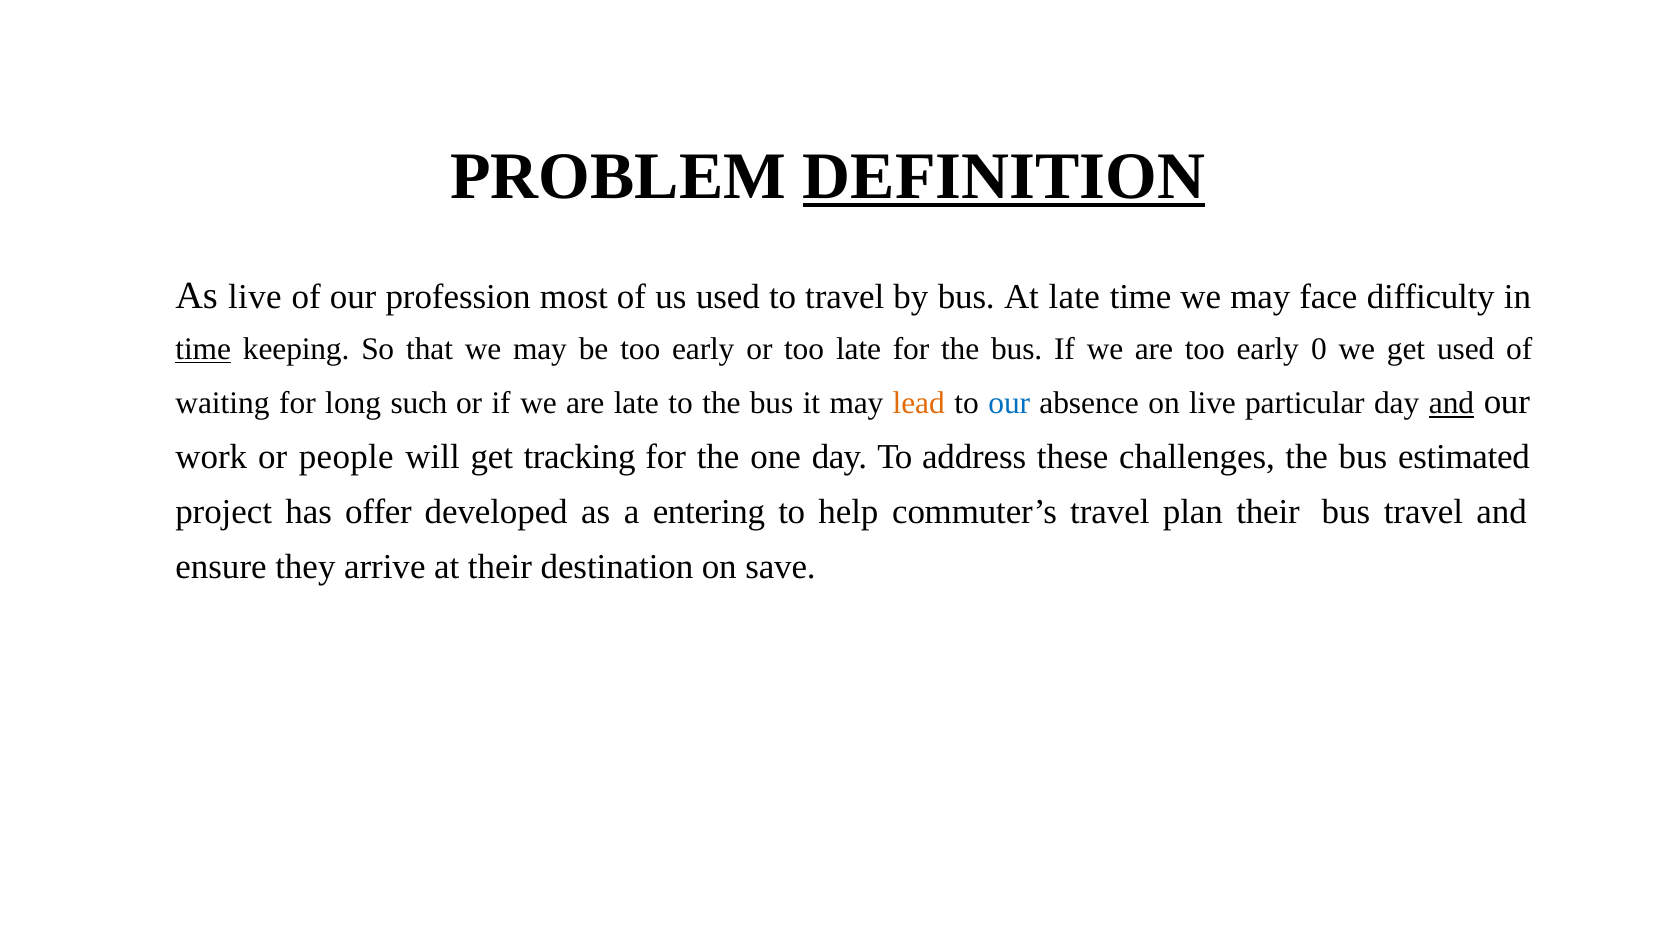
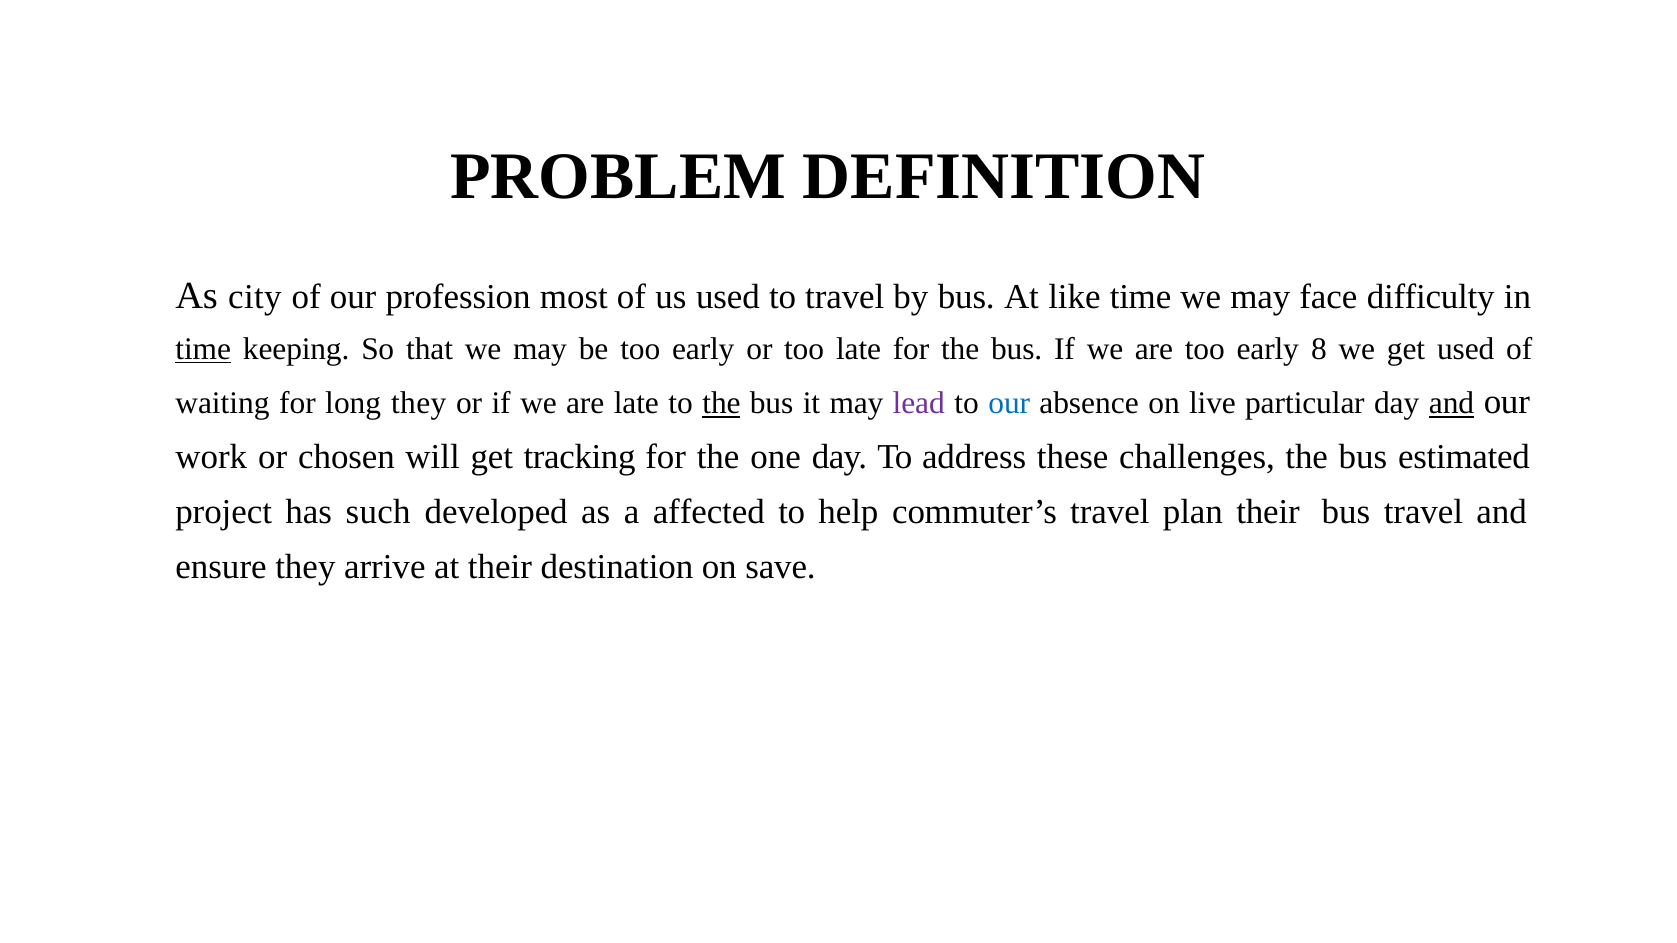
DEFINITION underline: present -> none (1004, 176)
As live: live -> city (255, 297)
At late: late -> like (1074, 297)
0: 0 -> 8 (1319, 349)
long such: such -> they (419, 403)
the underline: none -> present (722, 403)
lead colour: orange -> purple (919, 403)
people: people -> chosen (347, 457)
offer: offer -> such (378, 512)
entering: entering -> affected (709, 512)
